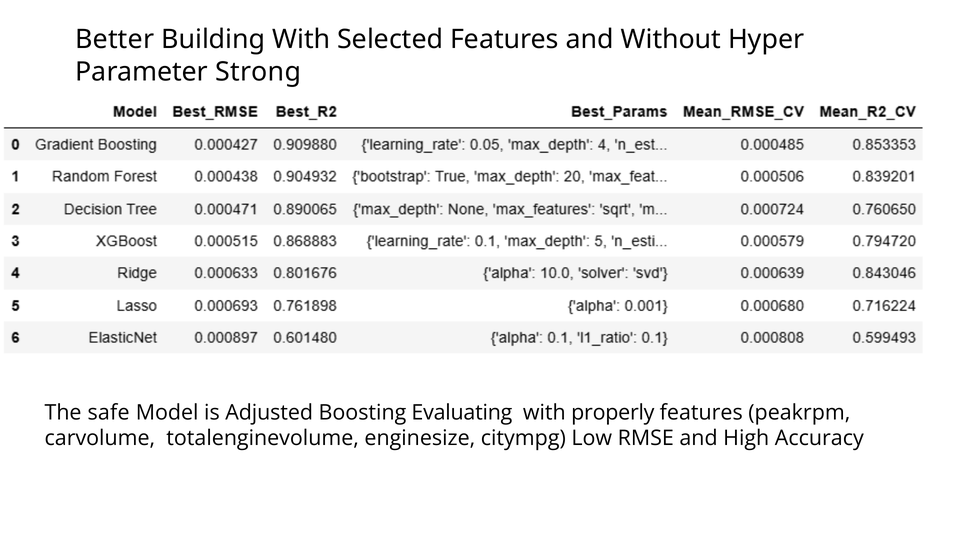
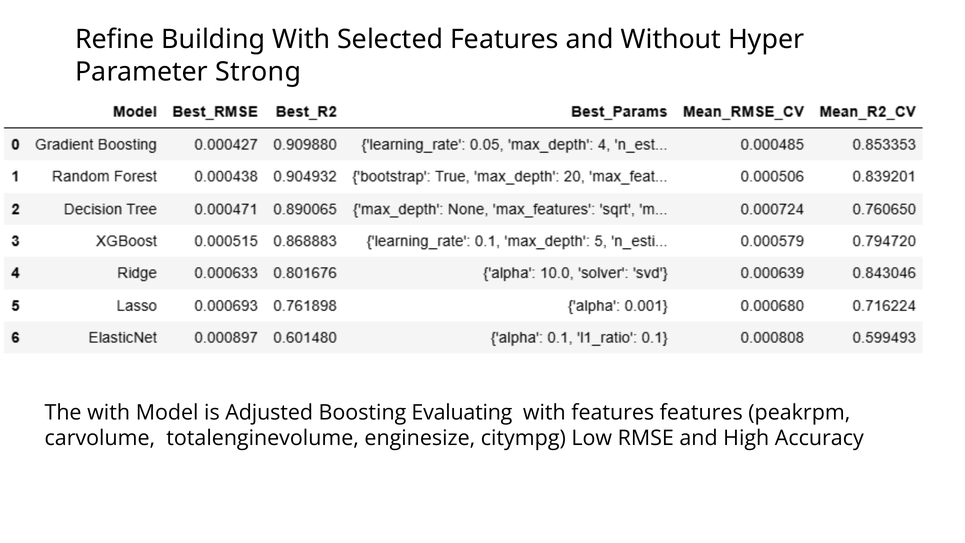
Better: Better -> Refine (115, 40)
The safe: safe -> with (109, 412)
with properly: properly -> features (613, 412)
